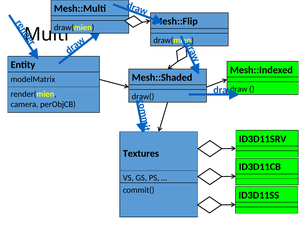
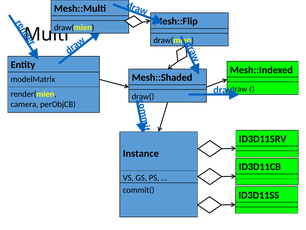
Textures: Textures -> Instance (141, 153)
